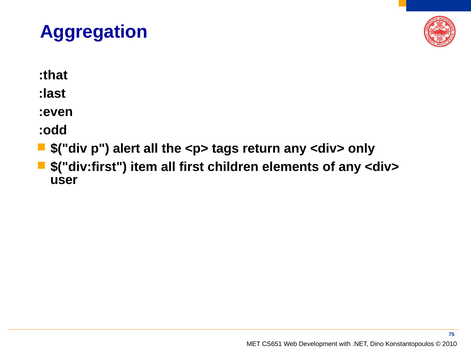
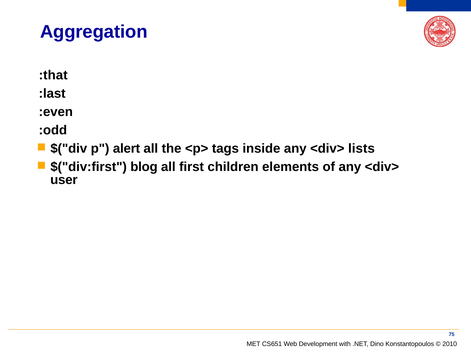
return: return -> inside (261, 149)
only: only -> lists (361, 149)
item: item -> blog (144, 167)
